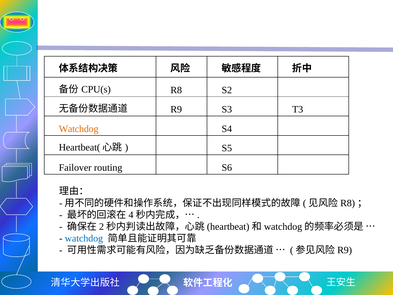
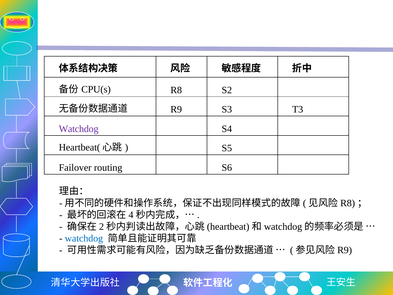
Watchdog colour: orange -> purple (79, 129)
